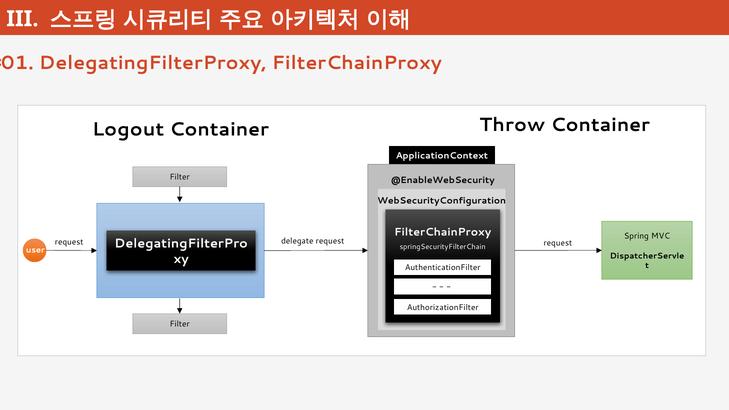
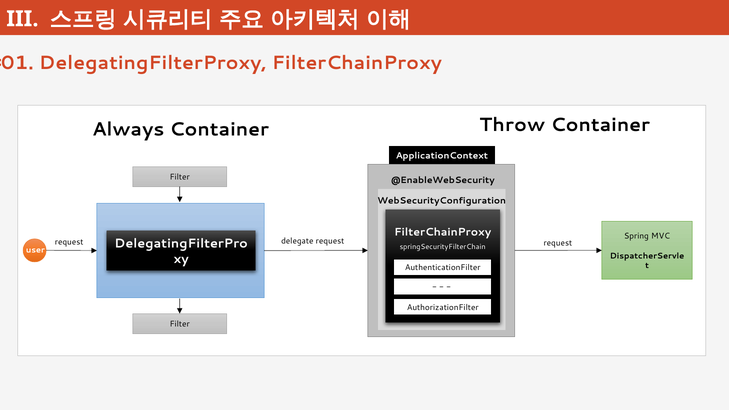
Logout: Logout -> Always (128, 130)
